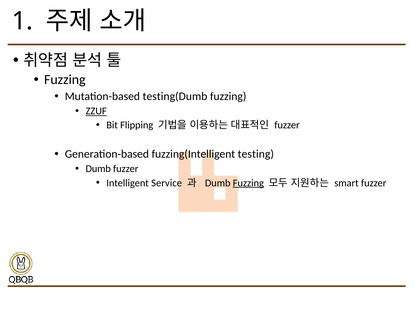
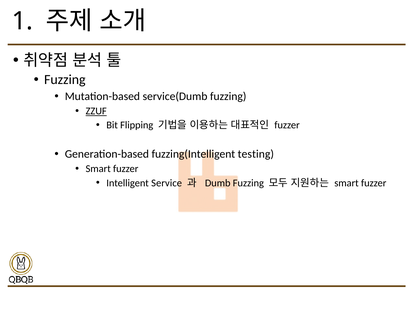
testing(Dumb: testing(Dumb -> service(Dumb (175, 96)
Dumb: Dumb -> Smart (98, 168)
Fuzzing underline: present -> none (248, 182)
